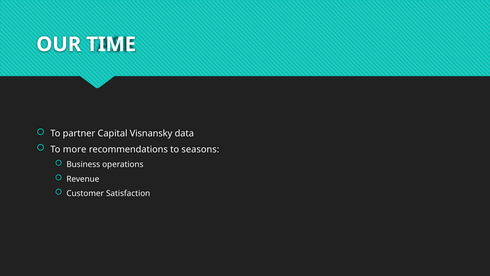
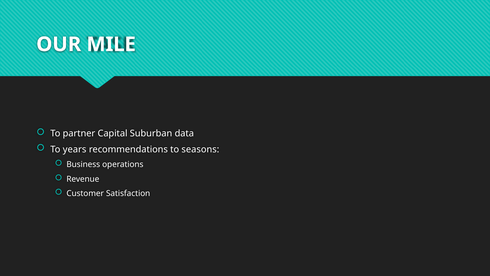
TIME: TIME -> MILE (111, 44)
Visnansky: Visnansky -> Suburban (151, 133)
more: more -> years (75, 149)
